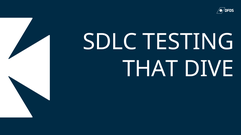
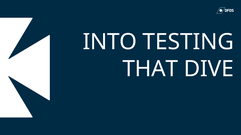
SDLC: SDLC -> INTO (110, 42)
